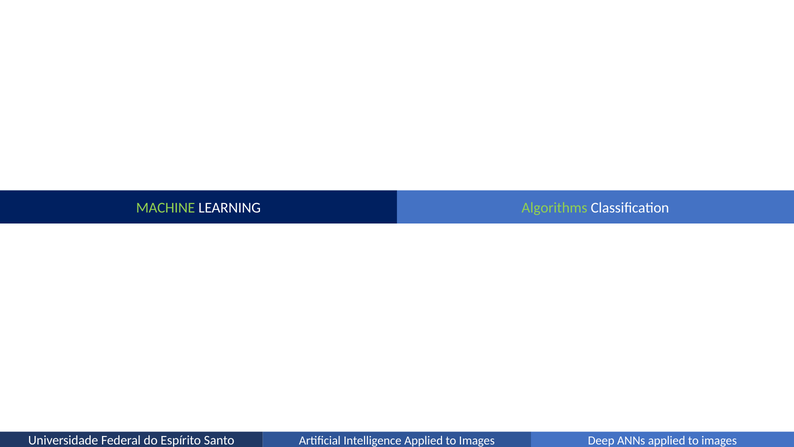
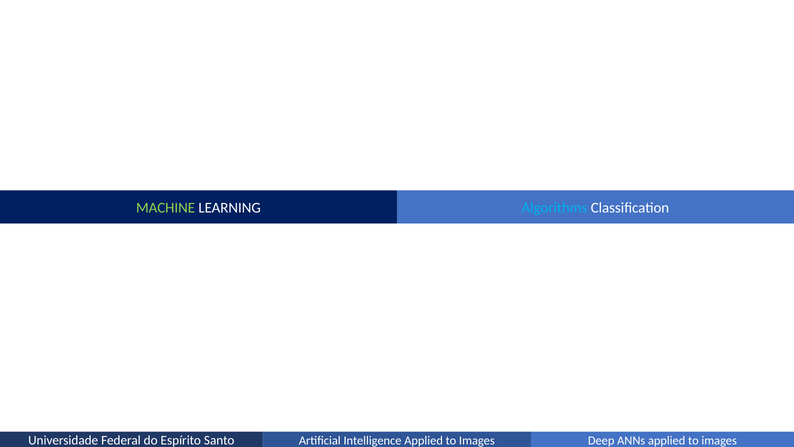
Algorithms colour: light green -> light blue (554, 208)
